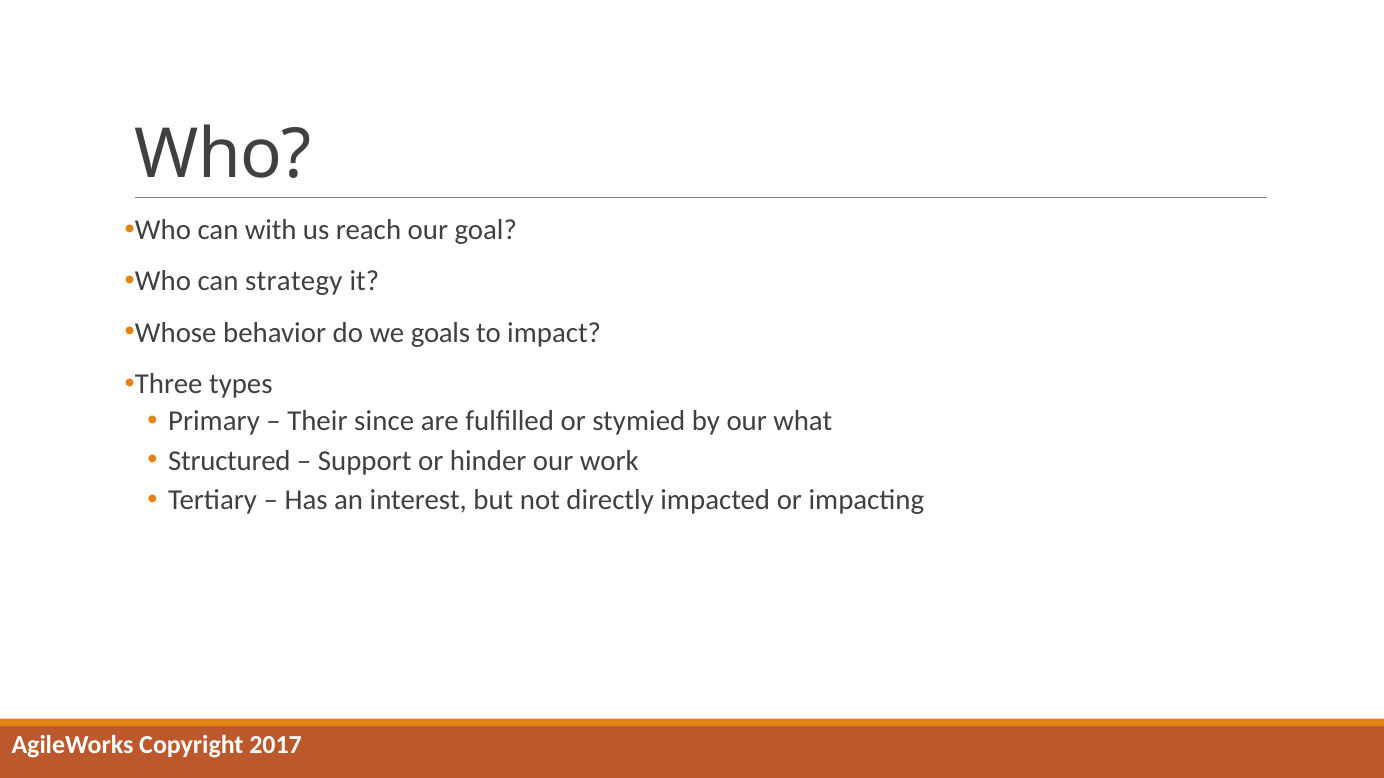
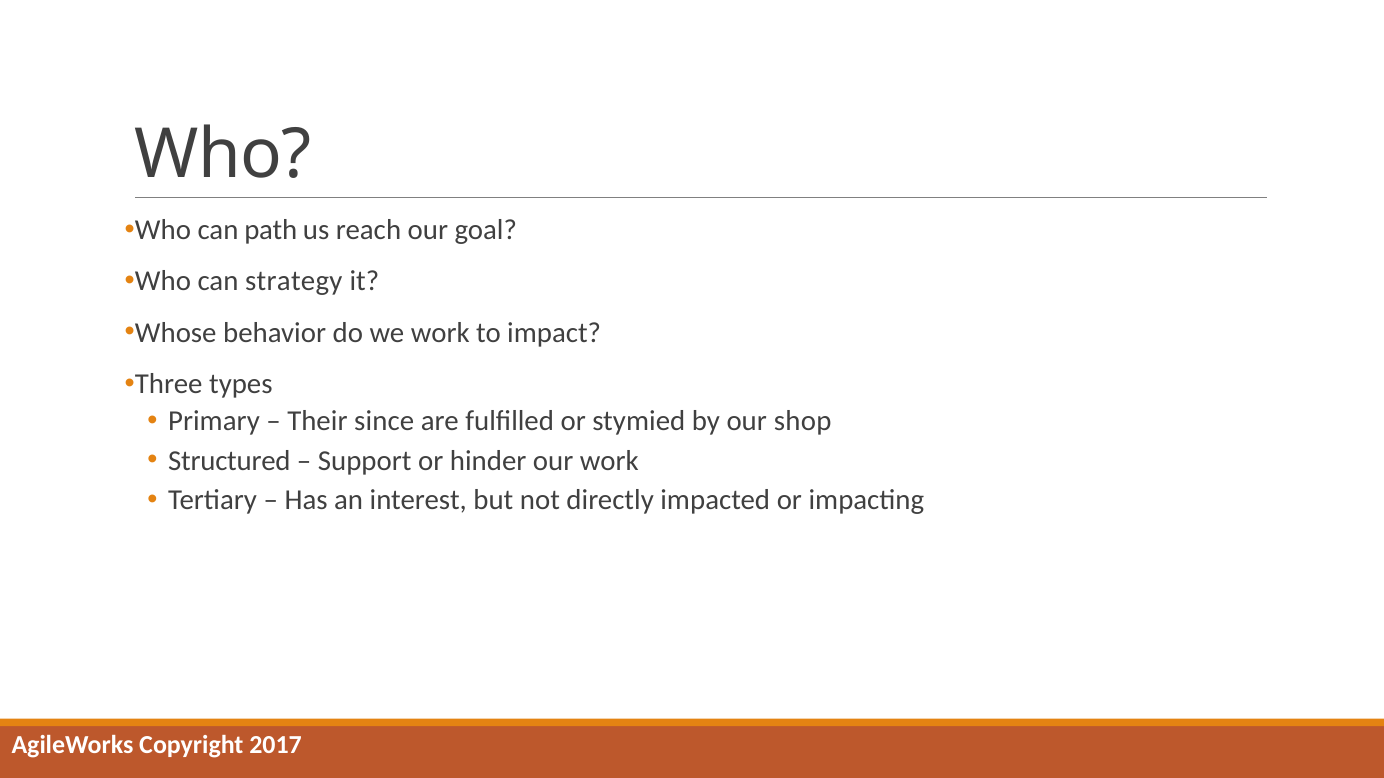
with: with -> path (271, 230)
we goals: goals -> work (440, 333)
what: what -> shop (803, 421)
